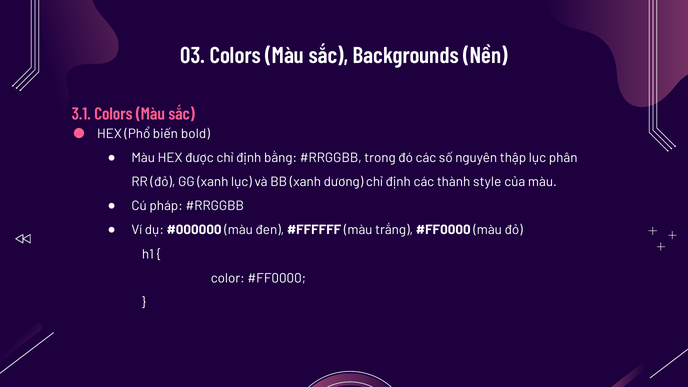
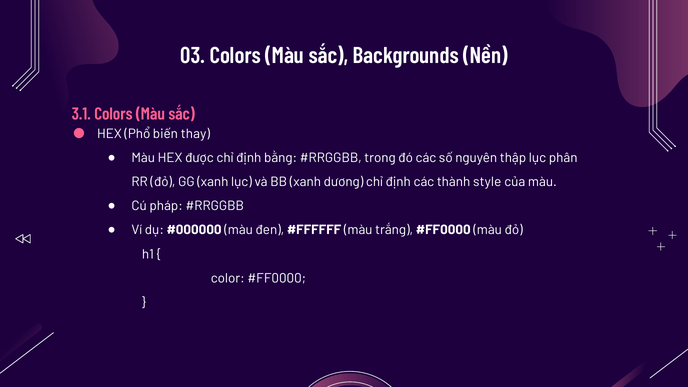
bold: bold -> thay (195, 134)
